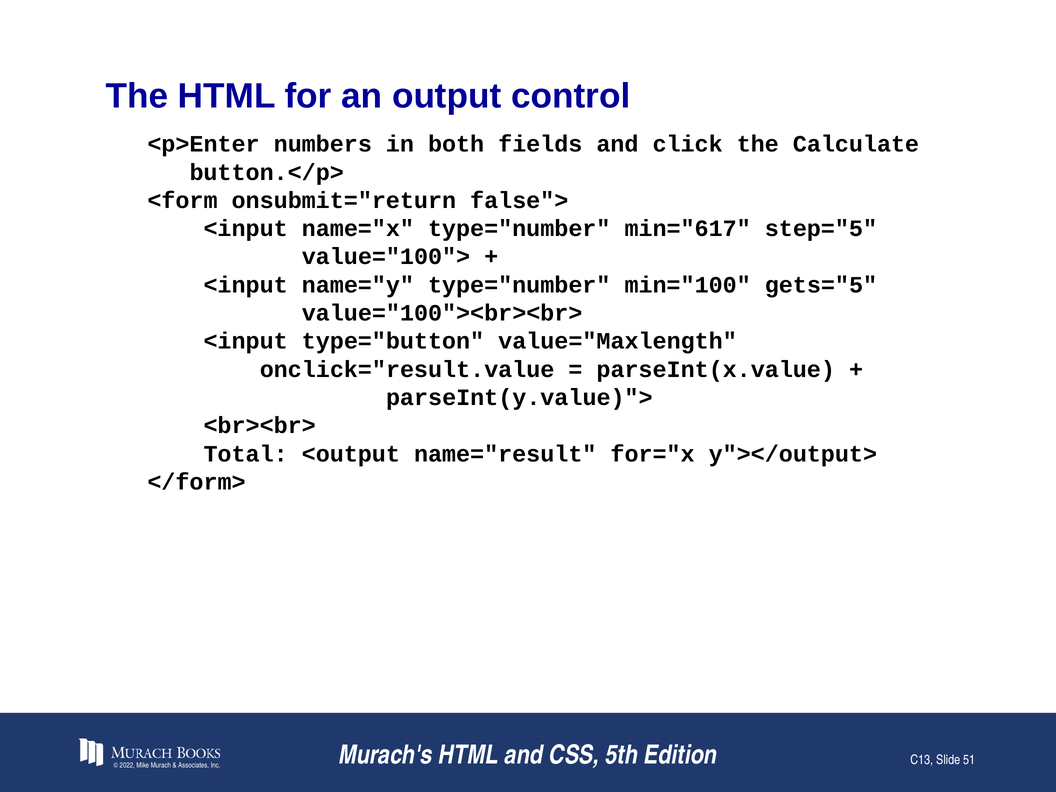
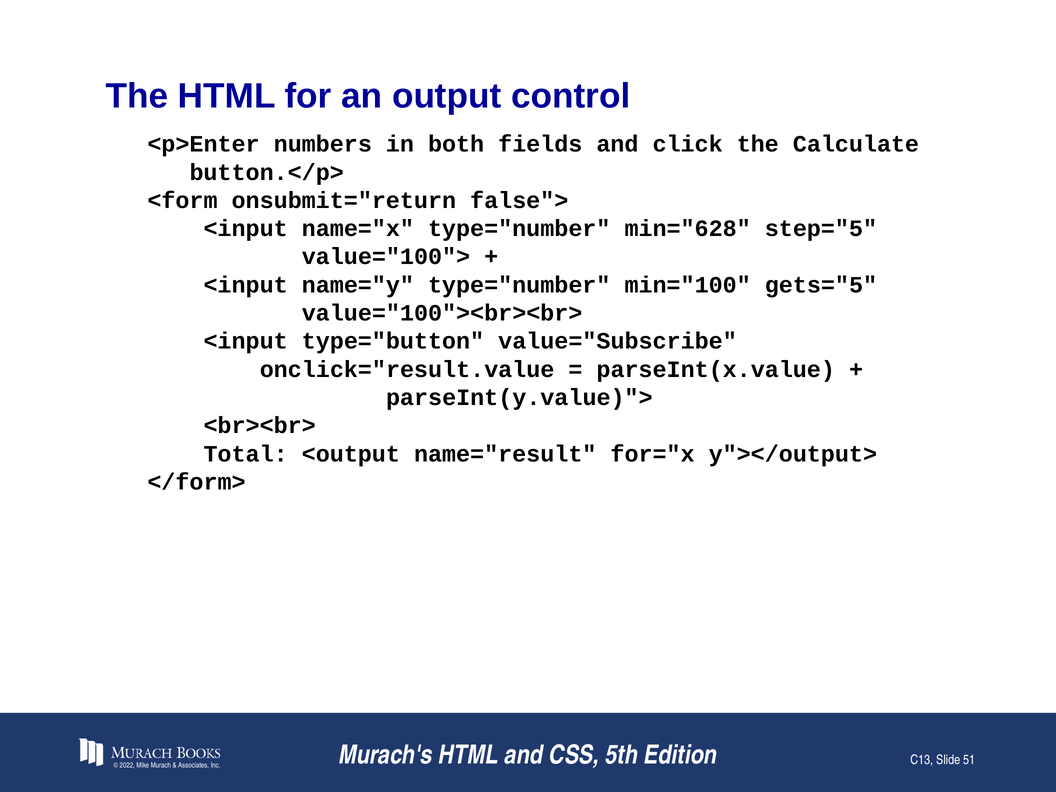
min="617: min="617 -> min="628 (688, 229)
value="Maxlength: value="Maxlength -> value="Subscribe (618, 341)
